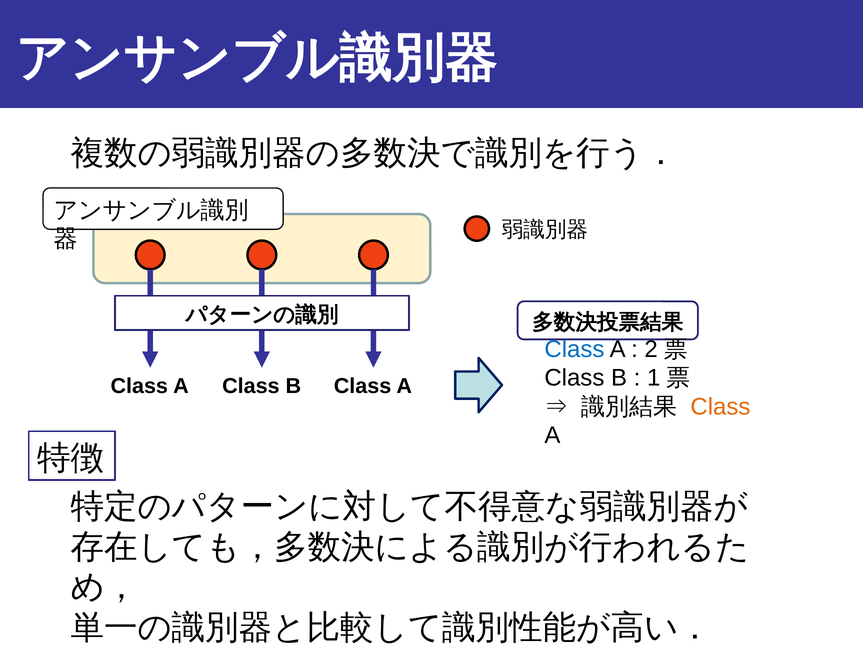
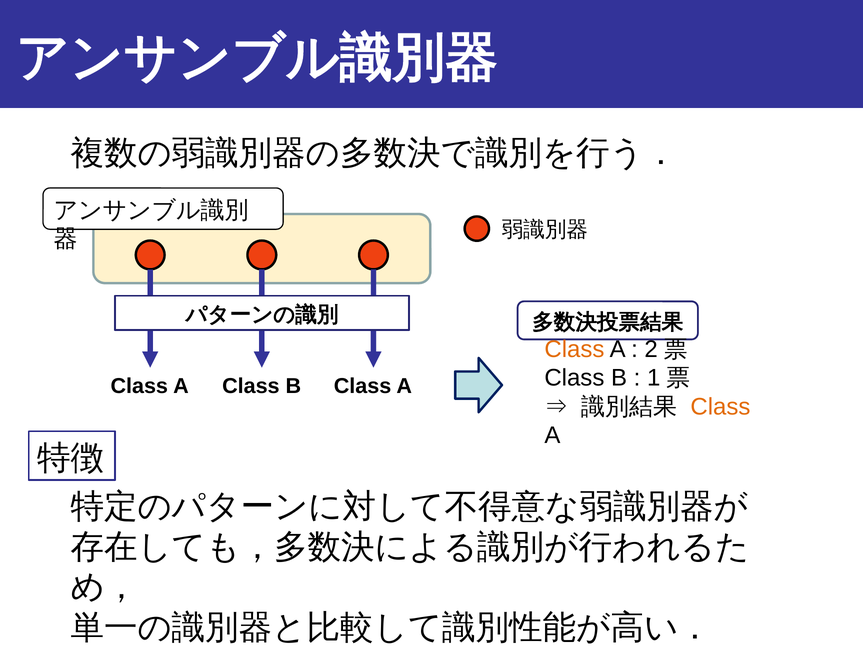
Class colour: blue -> orange (574, 349)
